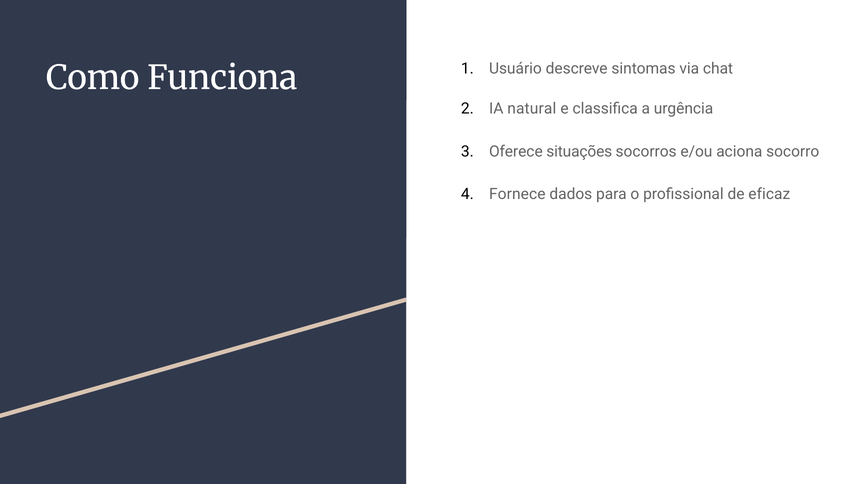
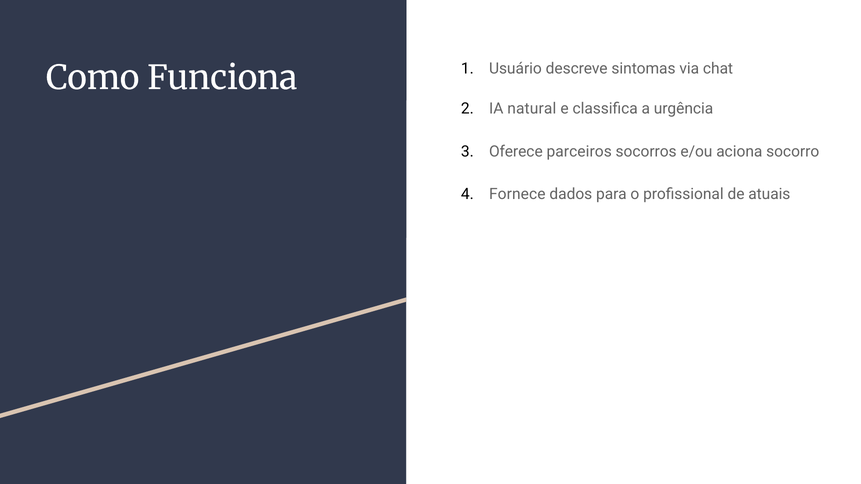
situações: situações -> parceiros (579, 152)
eficaz: eficaz -> atuais (769, 194)
